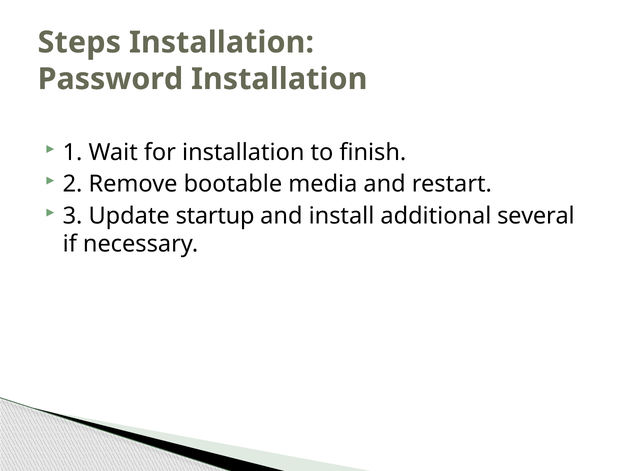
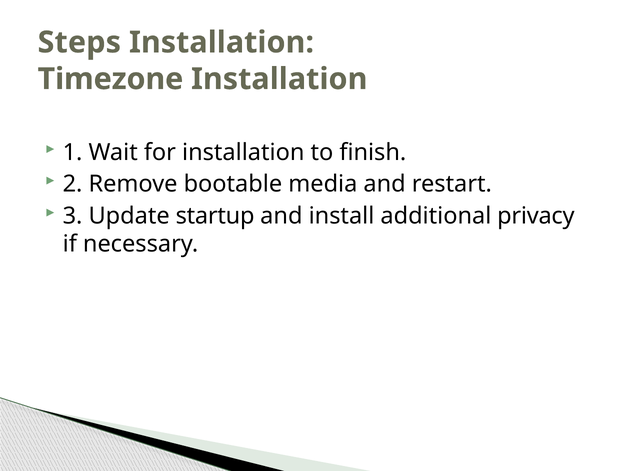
Password: Password -> Timezone (110, 79)
several: several -> privacy (536, 216)
